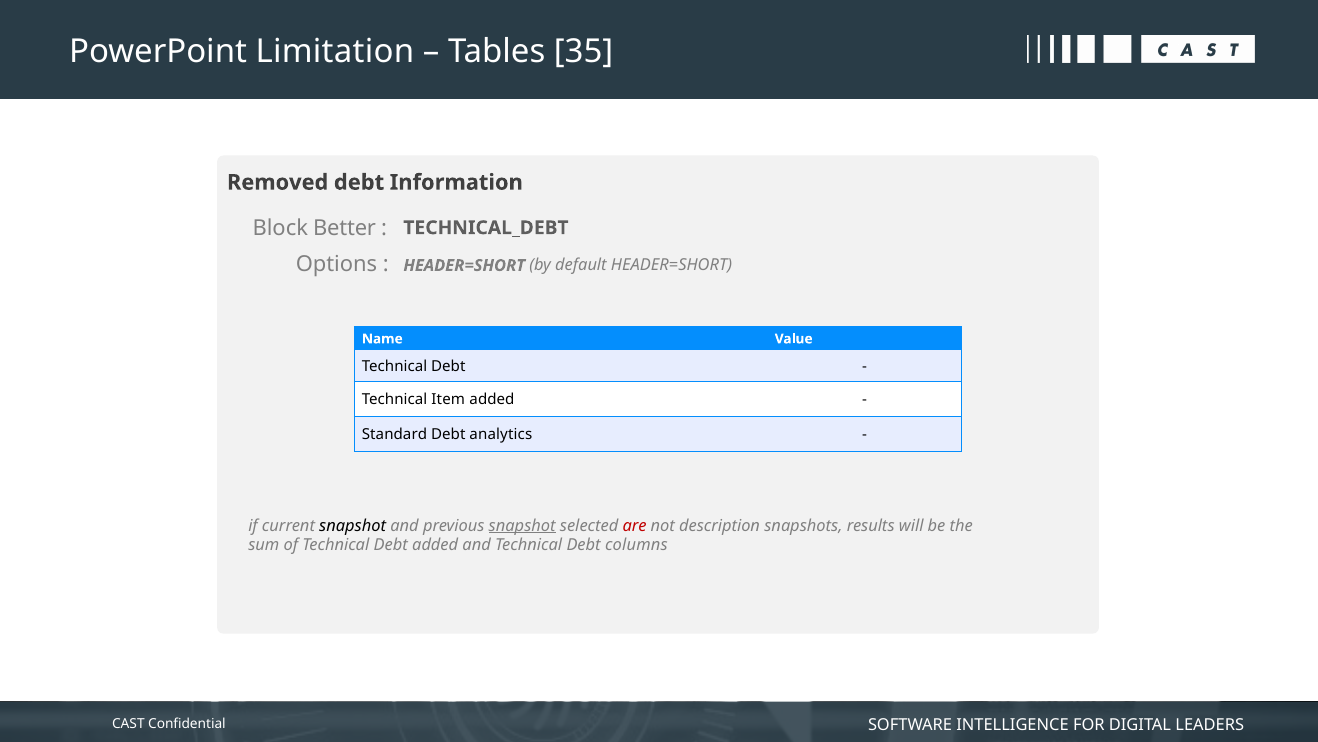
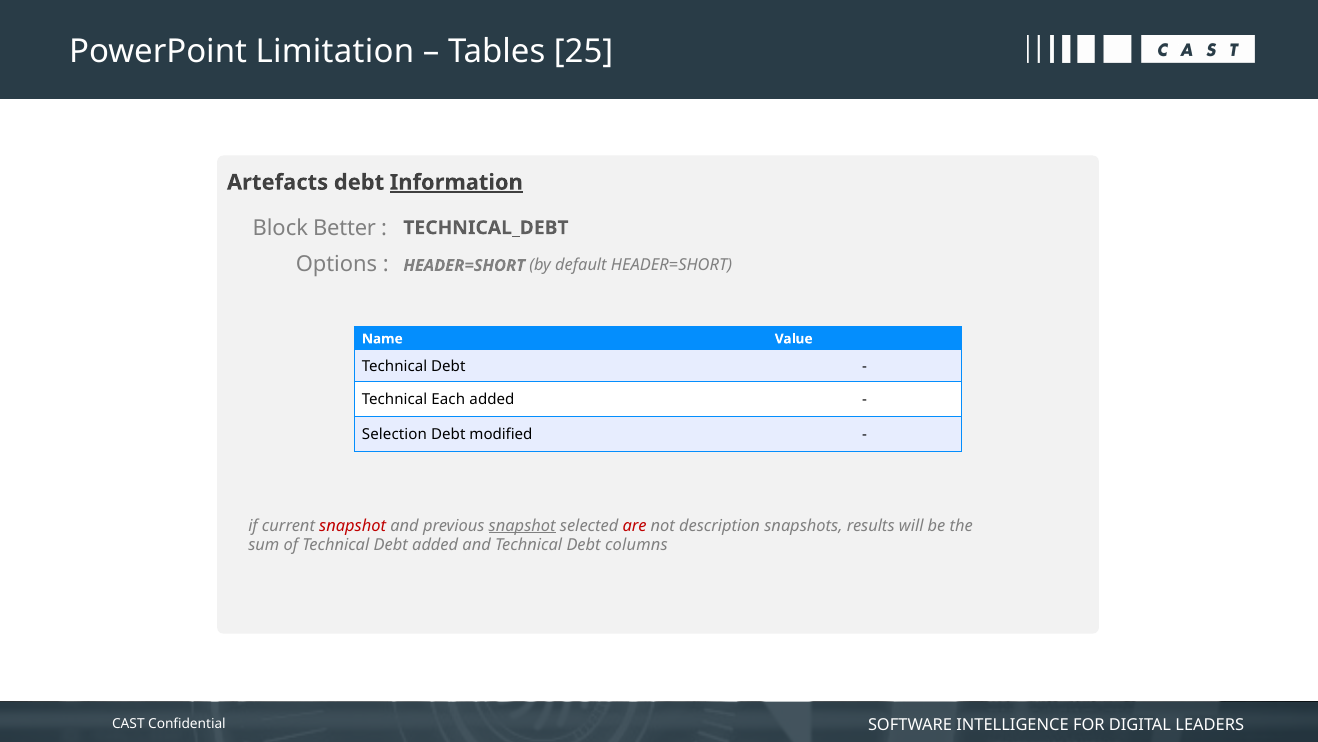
35: 35 -> 25 (584, 51)
Removed: Removed -> Artefacts (278, 182)
Information underline: none -> present (456, 182)
Item: Item -> Each (448, 399)
Standard: Standard -> Selection (394, 434)
analytics: analytics -> modified (501, 434)
snapshot colour: black -> red (353, 525)
